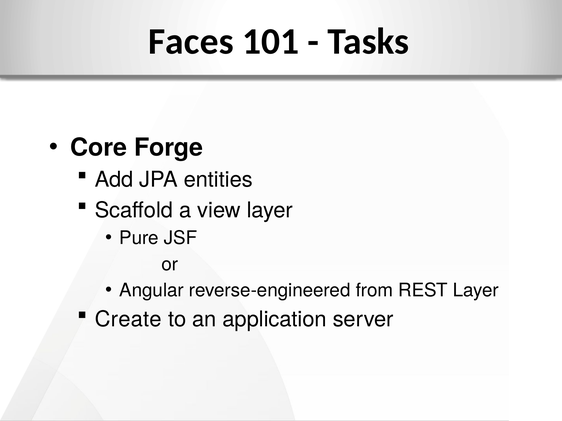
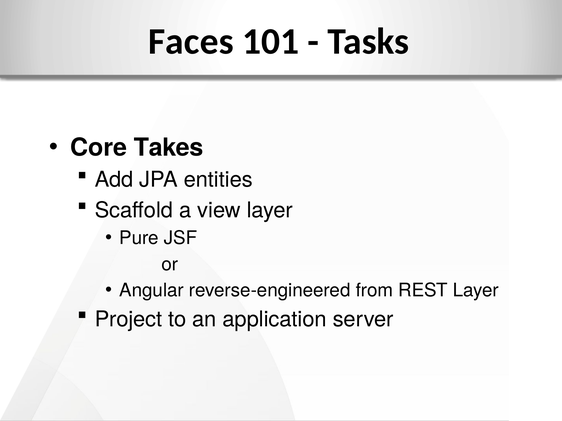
Forge: Forge -> Takes (169, 148)
Create: Create -> Project (128, 320)
